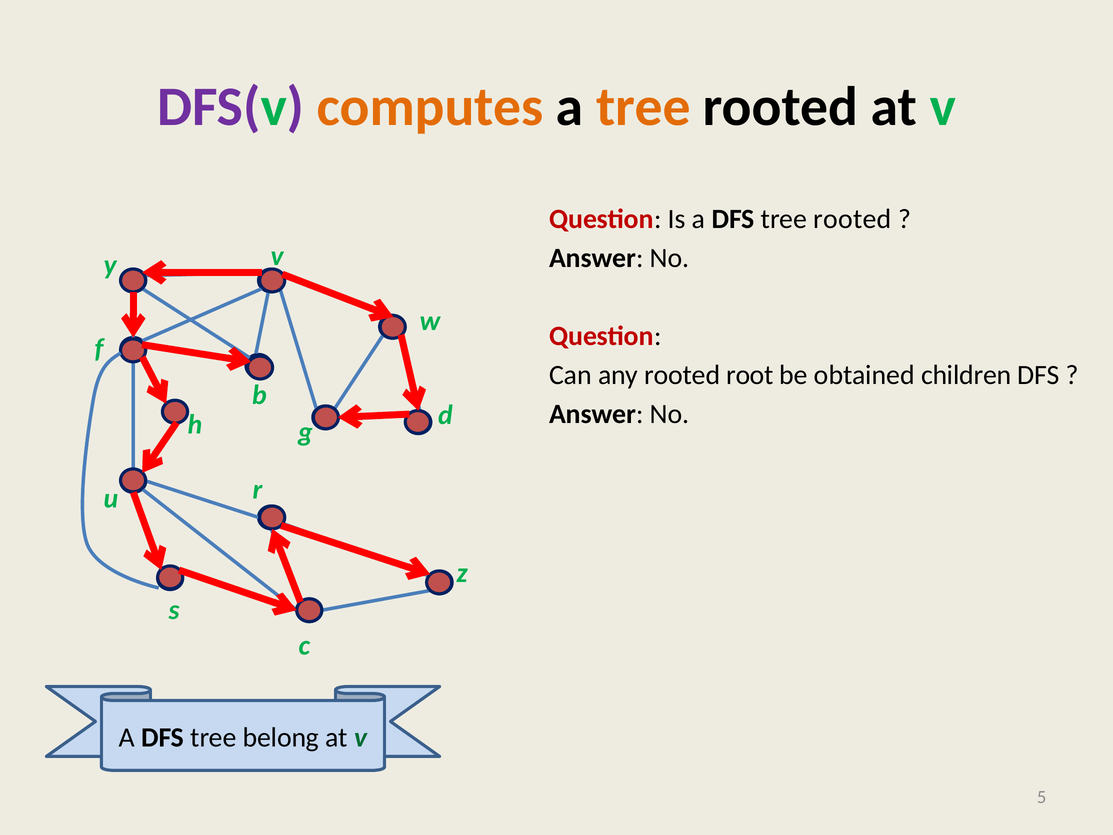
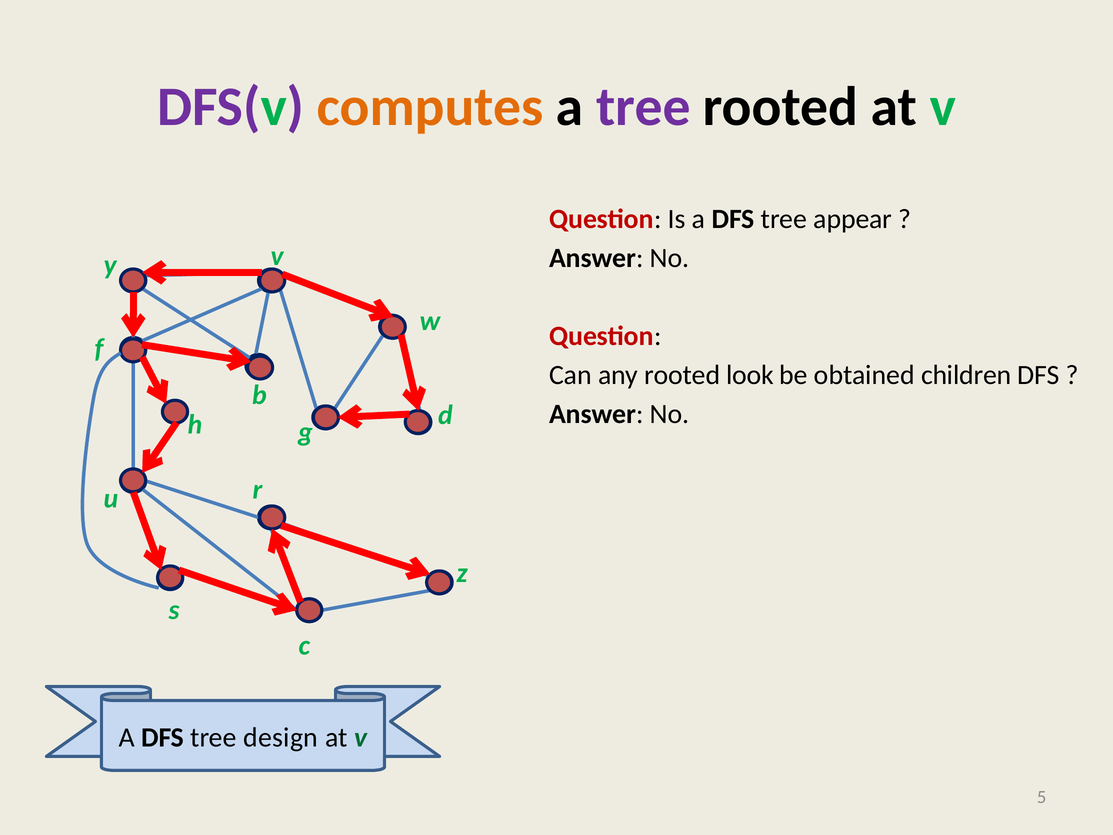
tree colour: orange -> purple (643, 107)
DFS tree rooted: rooted -> appear (853, 219)
root: root -> look (750, 375)
belong: belong -> design (281, 737)
